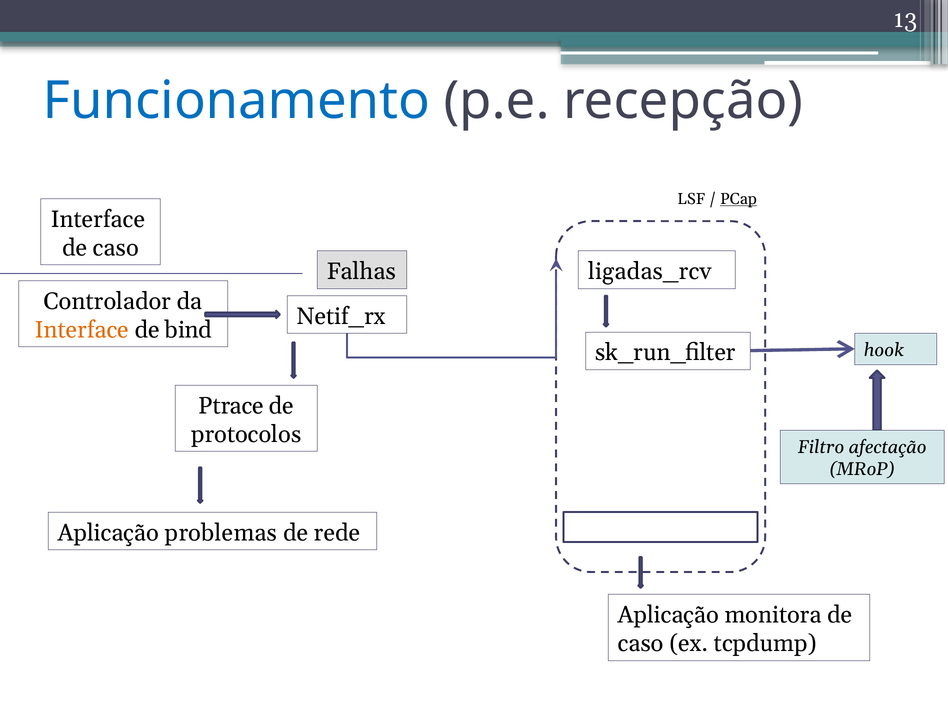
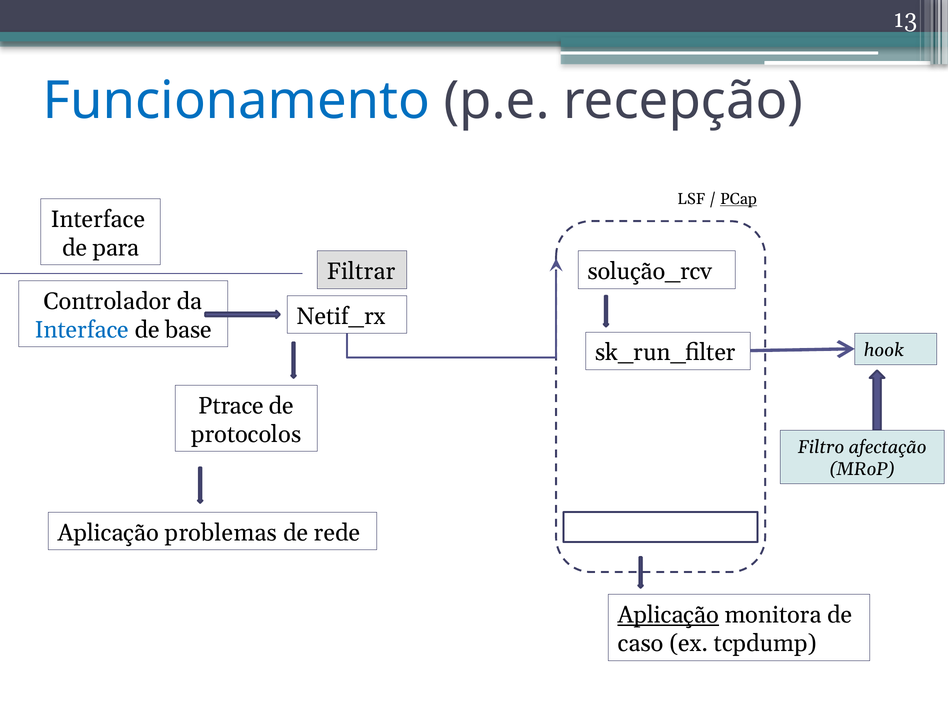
caso: caso -> para (116, 248)
Falhas: Falhas -> Filtrar (361, 272)
ligadas_rcv: ligadas_rcv -> solução_rcv (650, 272)
Interface colour: orange -> blue (82, 330)
bind: bind -> base (188, 330)
Aplicação underline: none -> present (668, 615)
